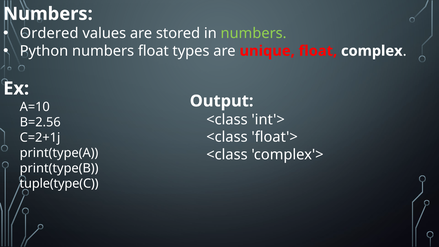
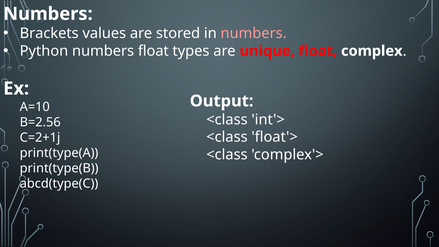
Ordered: Ordered -> Brackets (49, 33)
numbers colour: light green -> pink (254, 33)
tuple(type(C: tuple(type(C -> abcd(type(C (59, 184)
